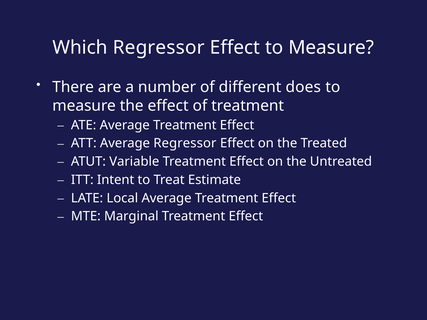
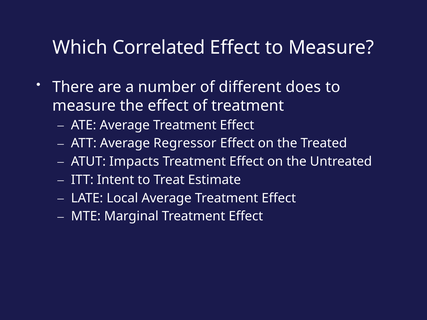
Which Regressor: Regressor -> Correlated (159, 48)
Variable: Variable -> Impacts (134, 162)
